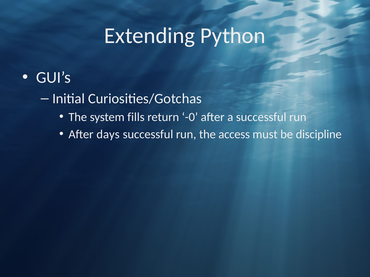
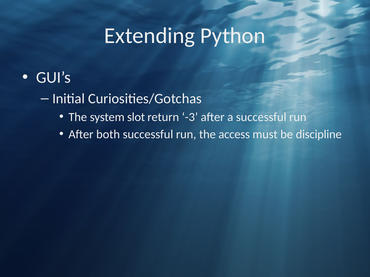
fills: fills -> slot (136, 117)
-0: -0 -> -3 (190, 117)
days: days -> both (108, 134)
